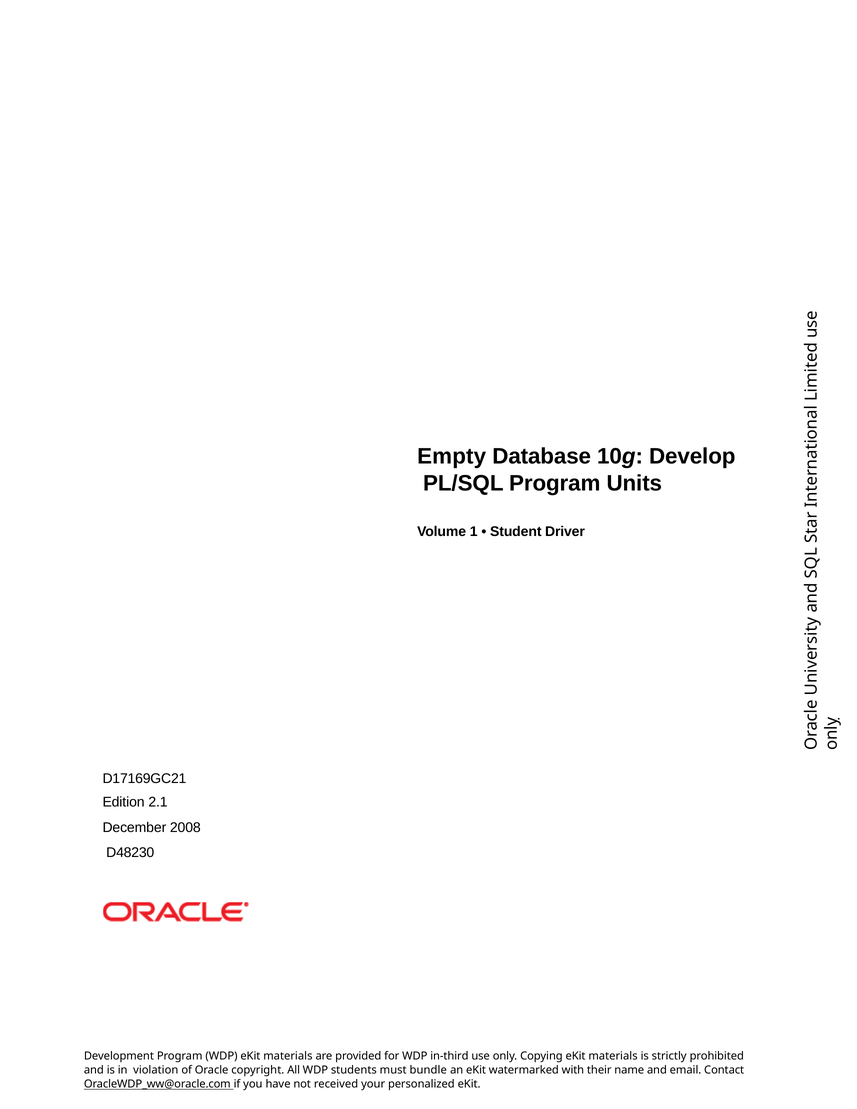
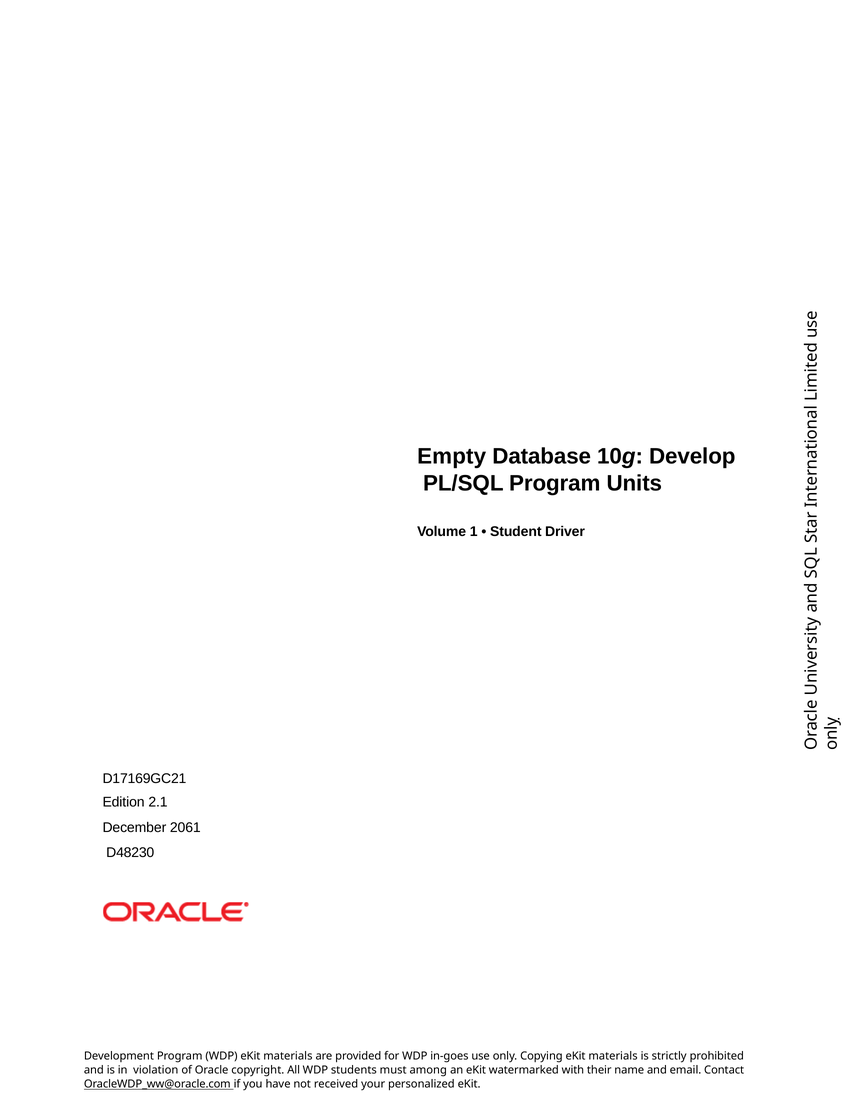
2008: 2008 -> 2061 (185, 828)
in-third: in-third -> in-goes (449, 1056)
bundle: bundle -> among (428, 1070)
